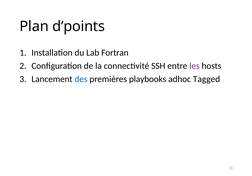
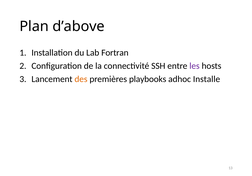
d’points: d’points -> d’above (79, 26)
des colour: blue -> orange (81, 79)
Tagged: Tagged -> Installe (207, 79)
